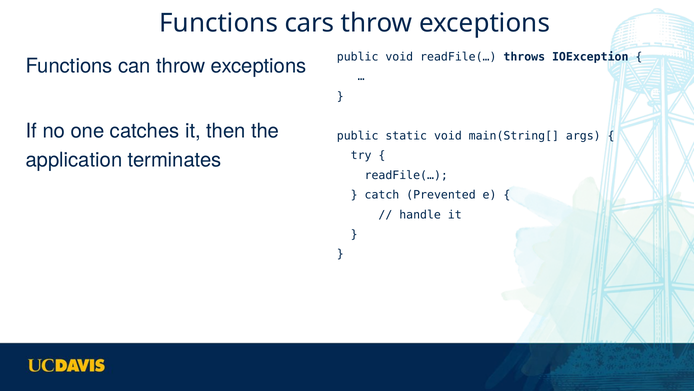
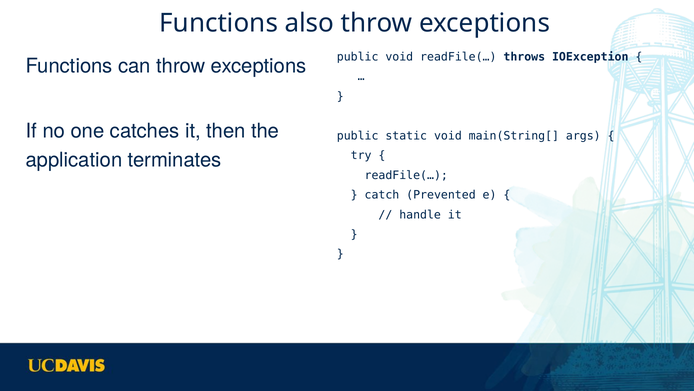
cars: cars -> also (309, 23)
